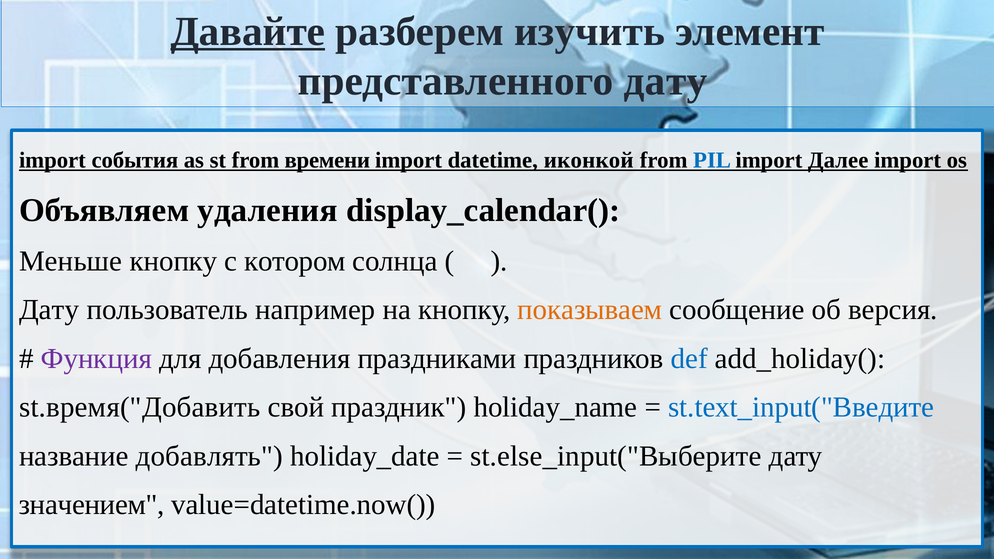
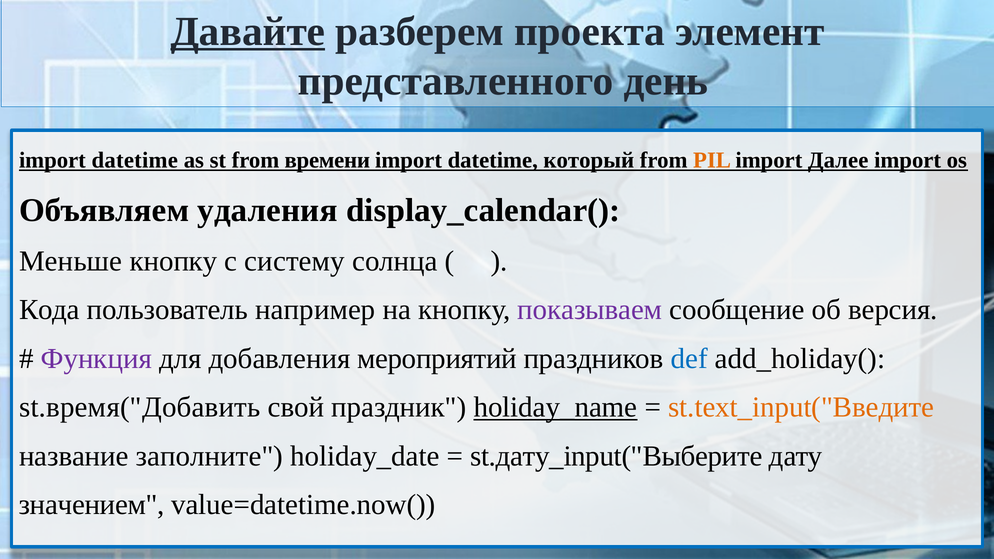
изучить: изучить -> проекта (590, 31)
представленного дату: дату -> день (666, 81)
события: события -> datetime (135, 160)
иконкой: иконкой -> который (589, 160)
PIL colour: blue -> orange (712, 160)
котором: котором -> систему (295, 261)
Дату: Дату -> Кода (49, 310)
показываем colour: orange -> purple (590, 310)
праздниками: праздниками -> мероприятий (437, 359)
holiday_name underline: none -> present (555, 407)
st.text_input("Введите colour: blue -> orange (801, 407)
добавлять: добавлять -> заполните (209, 456)
st.else_input("Выберите: st.else_input("Выберите -> st.дату_input("Выберите (616, 456)
